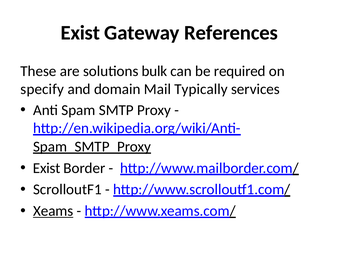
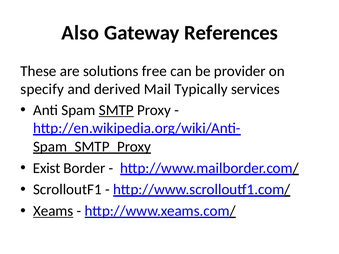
Exist: Exist -> Also (80, 33)
bulk: bulk -> free (154, 71)
required: required -> provider (240, 71)
domain: domain -> derived (117, 89)
SMTP underline: none -> present (116, 110)
